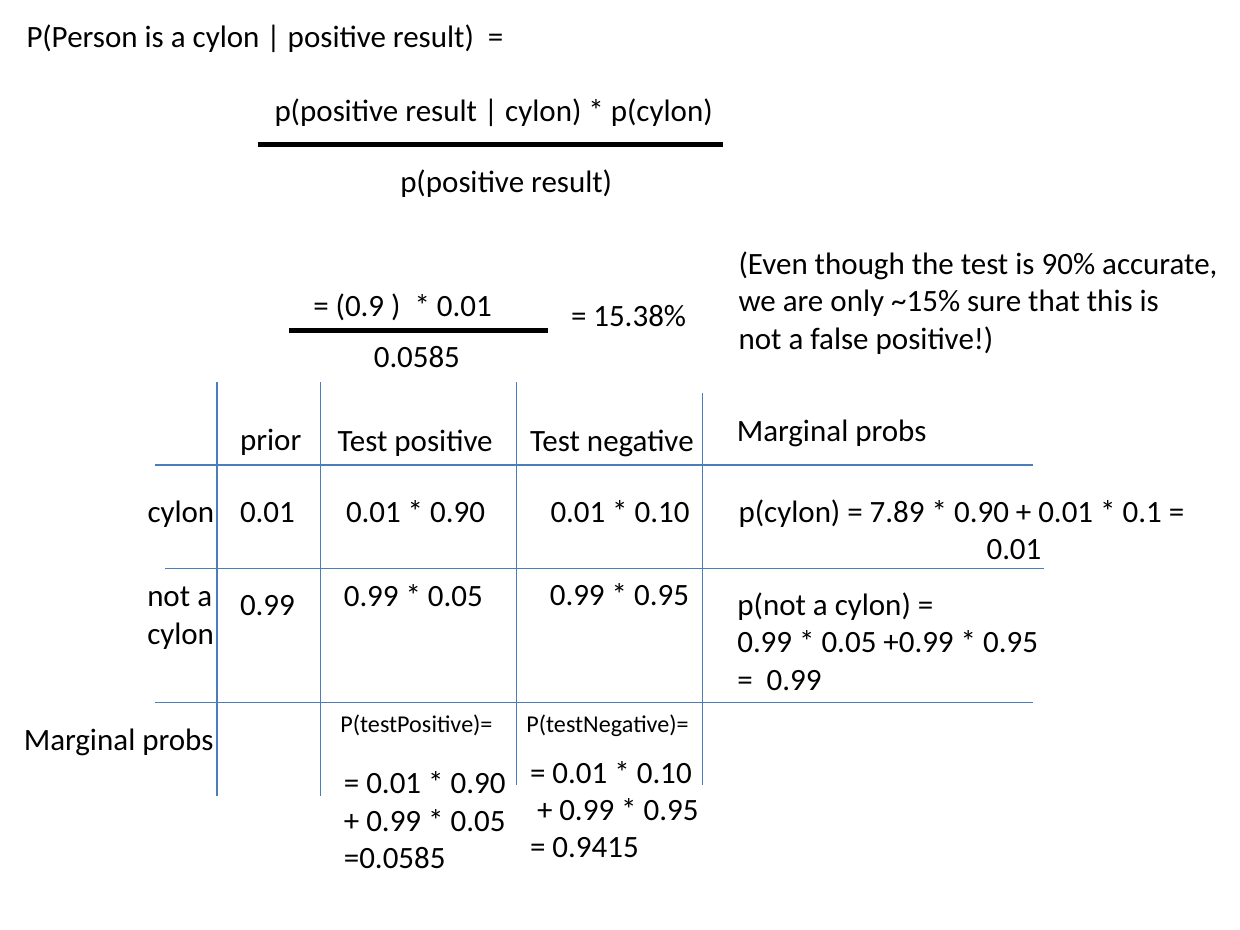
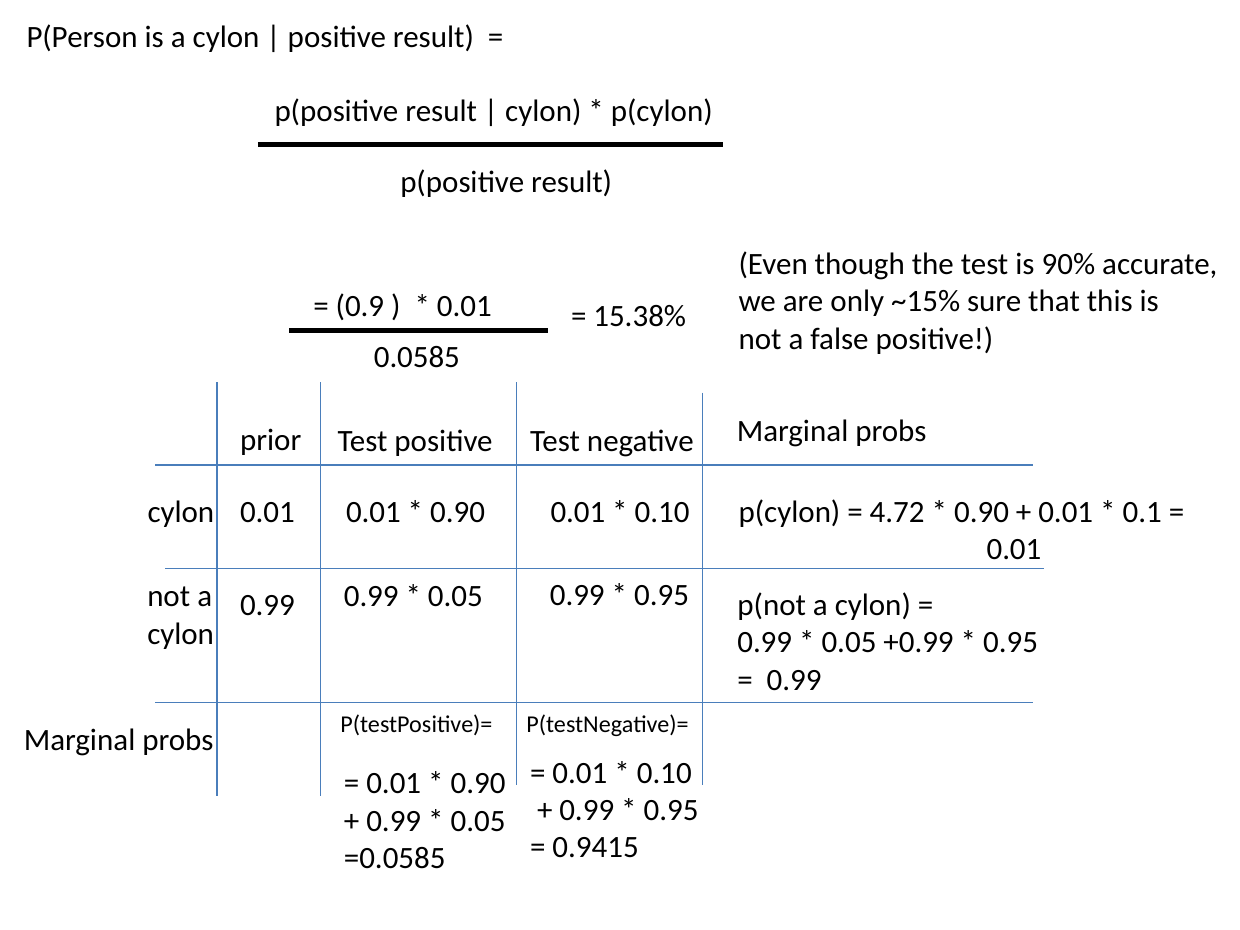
7.89: 7.89 -> 4.72 (897, 512)
